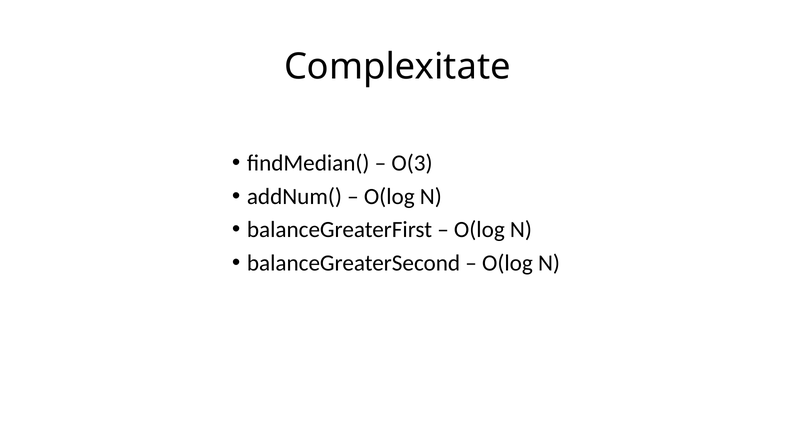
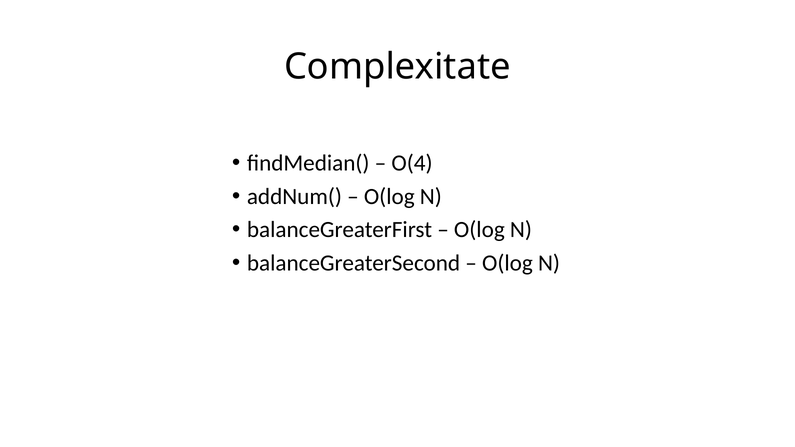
O(3: O(3 -> O(4 (412, 163)
